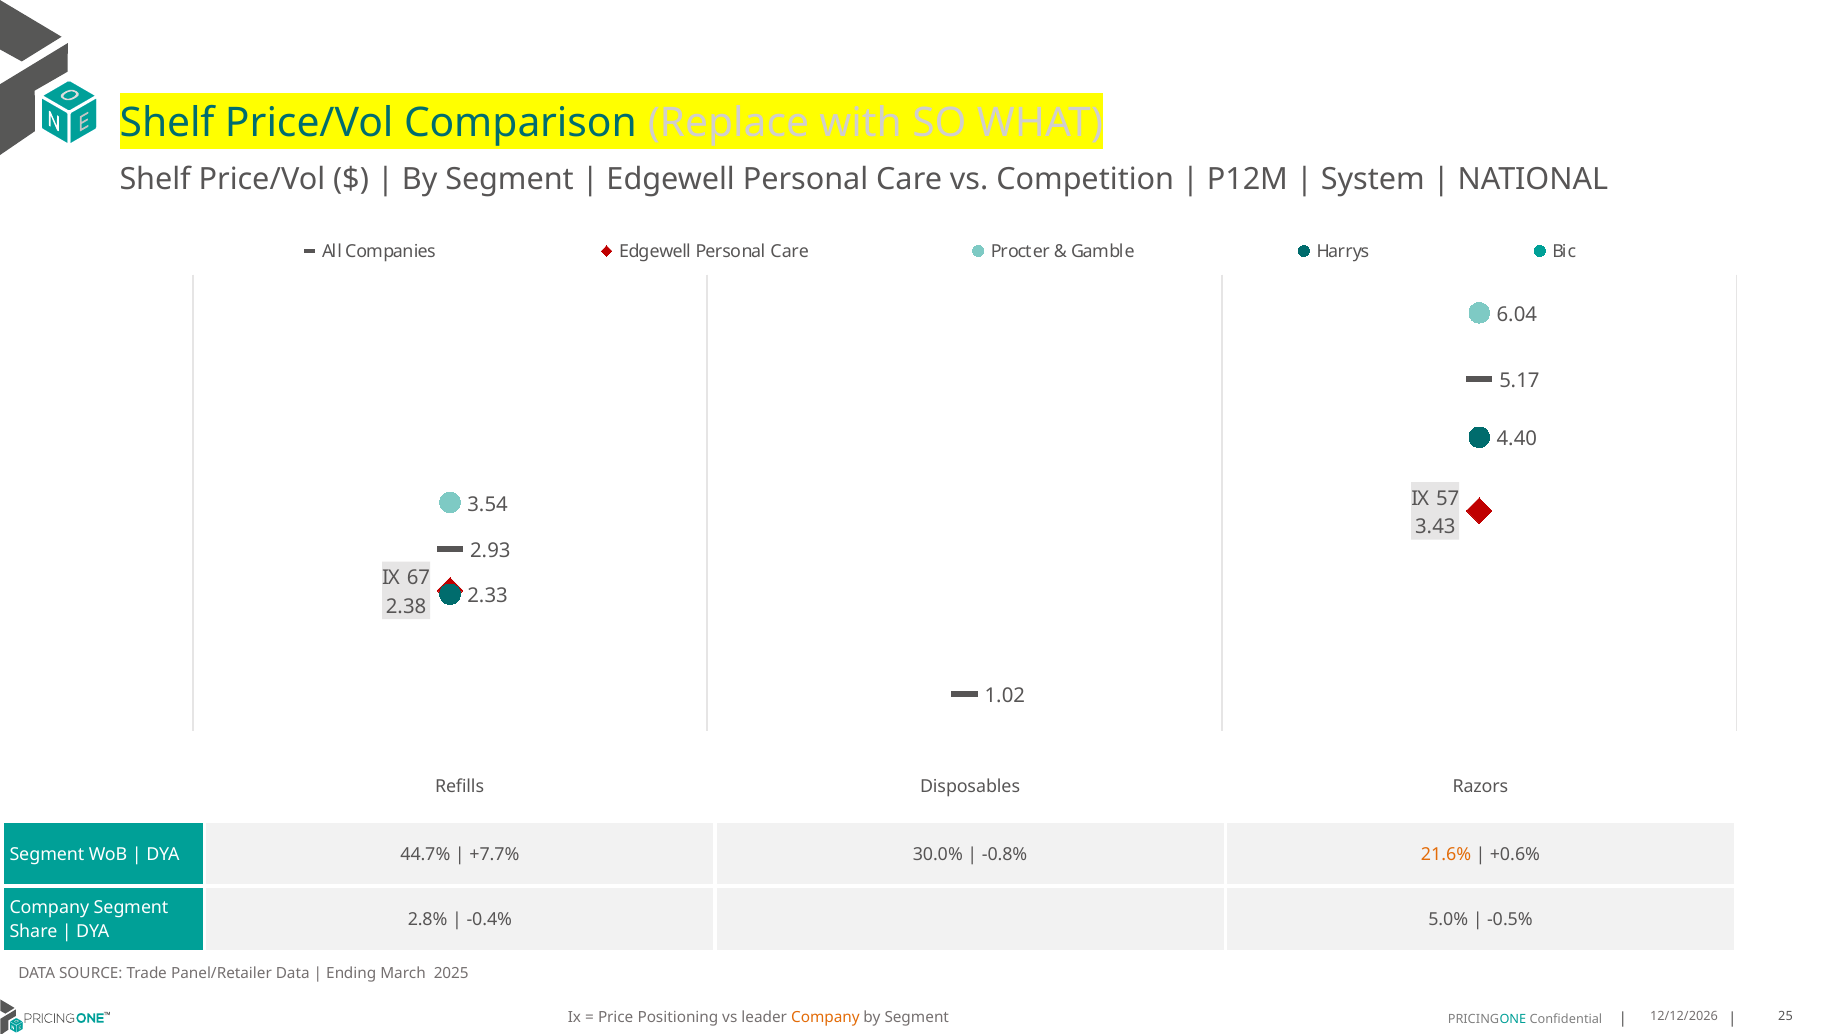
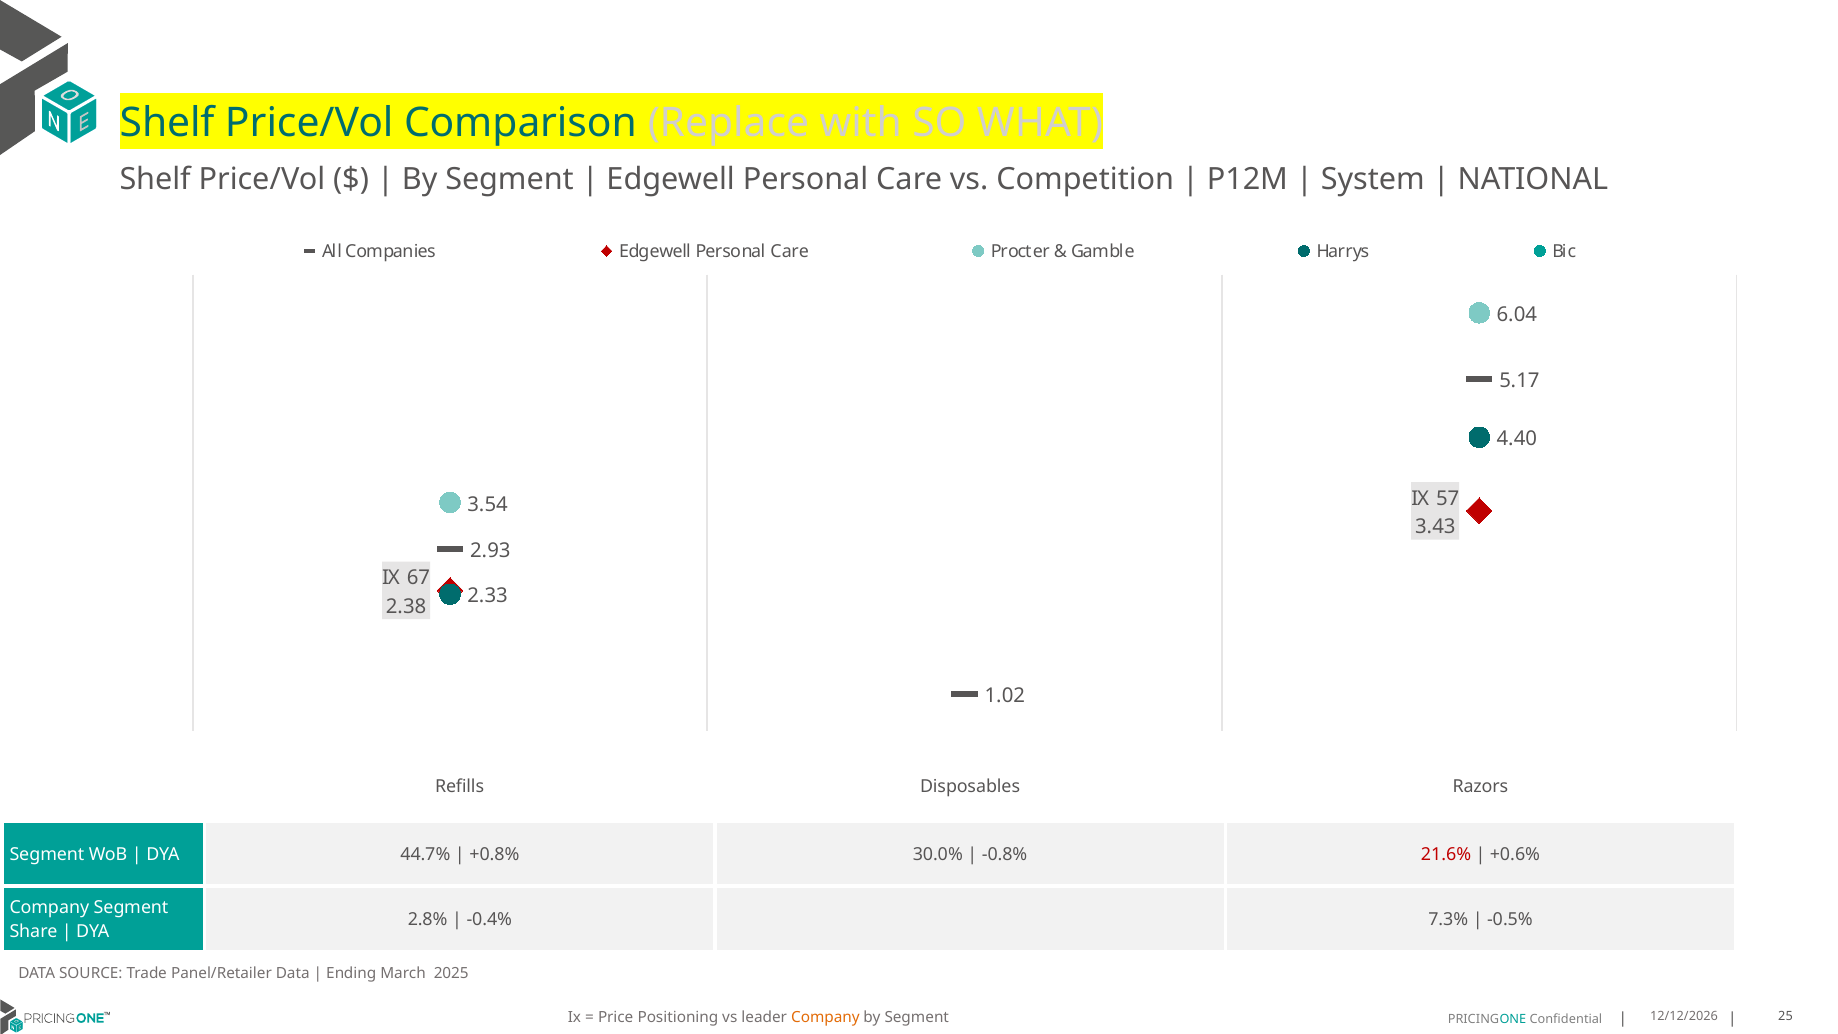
+7.7%: +7.7% -> +0.8% (494, 854)
21.6% colour: orange -> red (1446, 854)
5.0%: 5.0% -> 7.3% (1448, 920)
